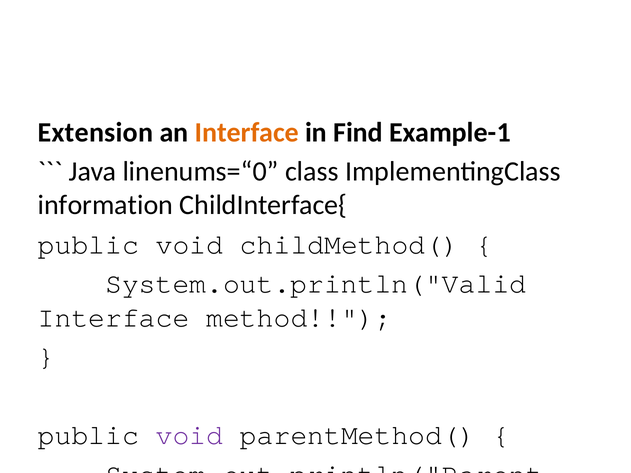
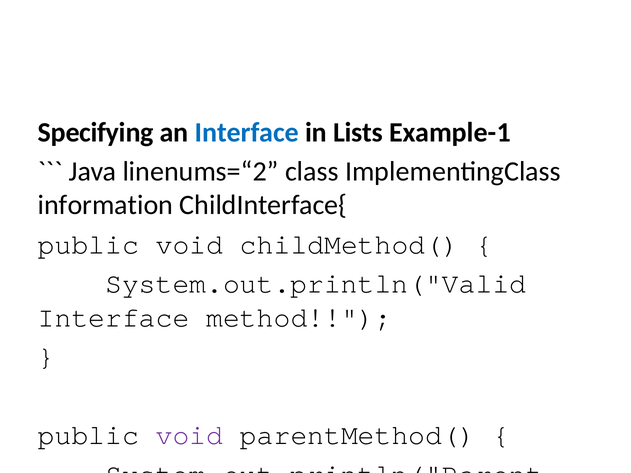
Extension: Extension -> Specifying (96, 132)
Interface colour: orange -> blue (247, 132)
Find: Find -> Lists (358, 132)
linenums=“0: linenums=“0 -> linenums=“2 (201, 172)
